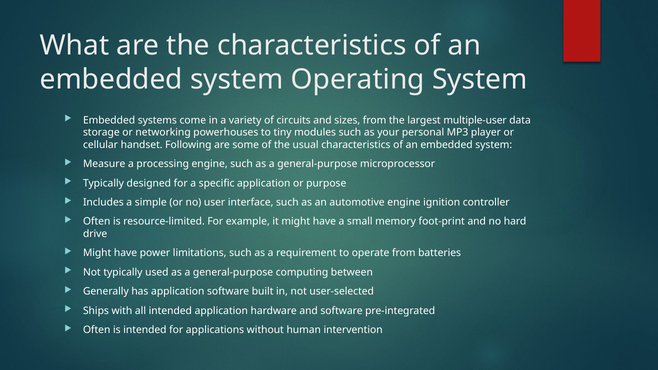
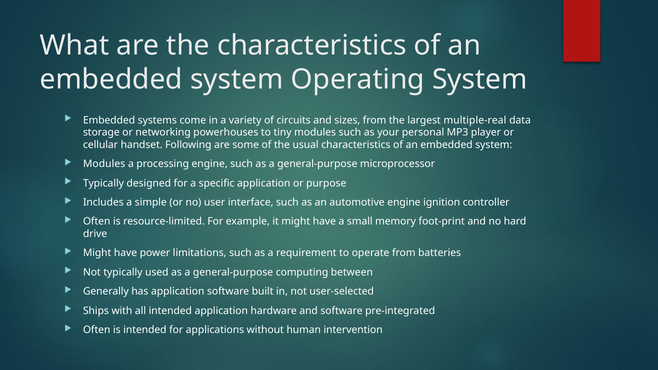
multiple-user: multiple-user -> multiple-real (475, 120)
Measure: Measure -> Modules (104, 164)
